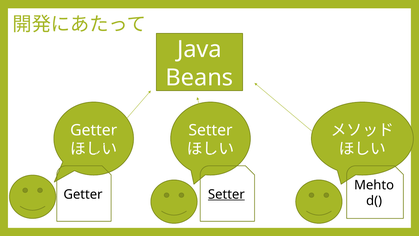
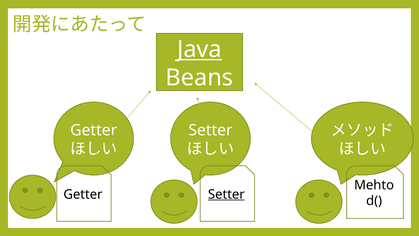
Java underline: none -> present (199, 49)
